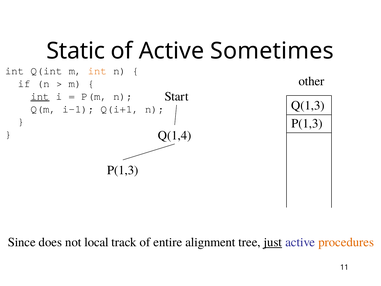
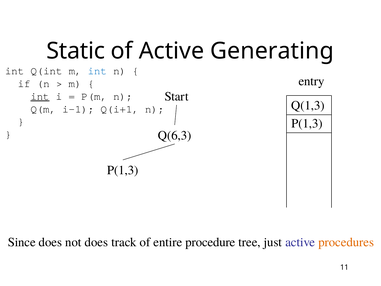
Sometimes: Sometimes -> Generating (272, 51)
int colour: orange -> blue (97, 71)
other: other -> entry (312, 81)
Q(1,4: Q(1,4 -> Q(6,3 (175, 135)
not local: local -> does (96, 242)
alignment: alignment -> procedure (210, 242)
just underline: present -> none (273, 242)
